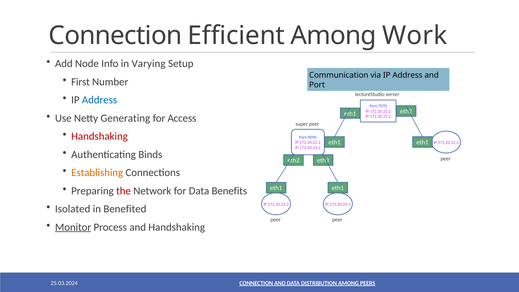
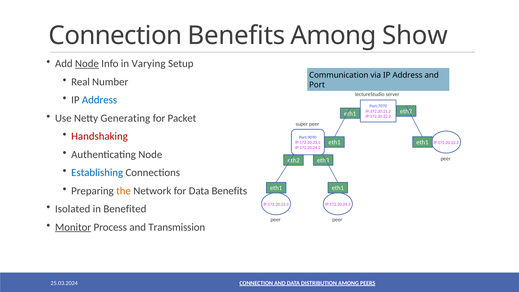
Connection Efficient: Efficient -> Benefits (236, 36)
Work: Work -> Show (415, 36)
Node underline: none -> present (87, 64)
First: First -> Real (81, 82)
Access: Access -> Packet (182, 118)
Authenticating Binds: Binds -> Node (150, 154)
Establishing colour: orange -> blue (97, 173)
the colour: red -> orange (124, 191)
and Handshaking: Handshaking -> Transmission (177, 227)
